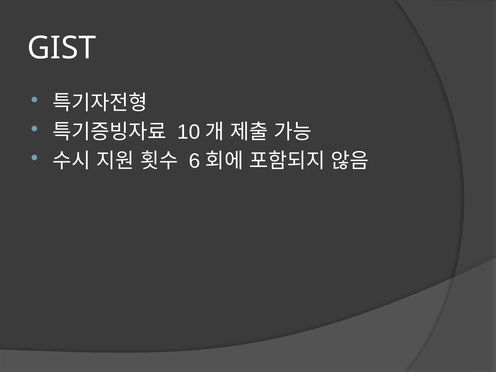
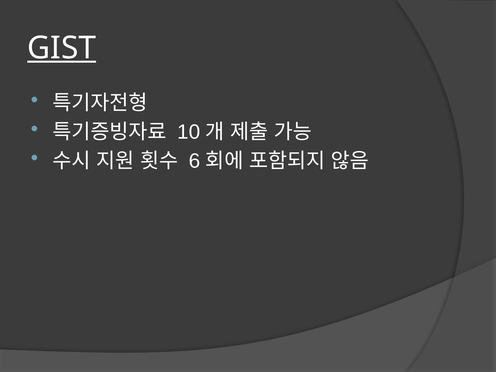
GIST underline: none -> present (62, 48)
